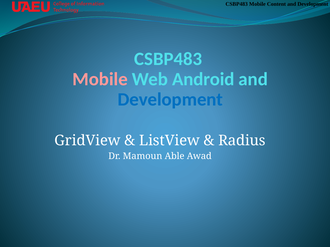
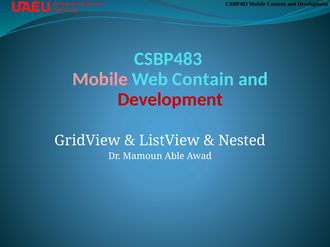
Android: Android -> Contain (203, 79)
Development colour: blue -> red (170, 100)
Radius: Radius -> Nested (242, 141)
